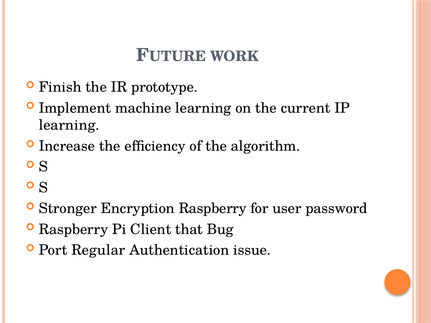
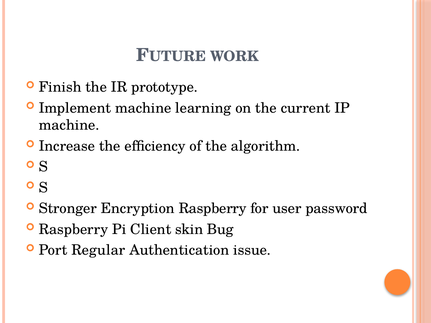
learning: learning -> machine (69, 125)
that: that -> skin (189, 229)
